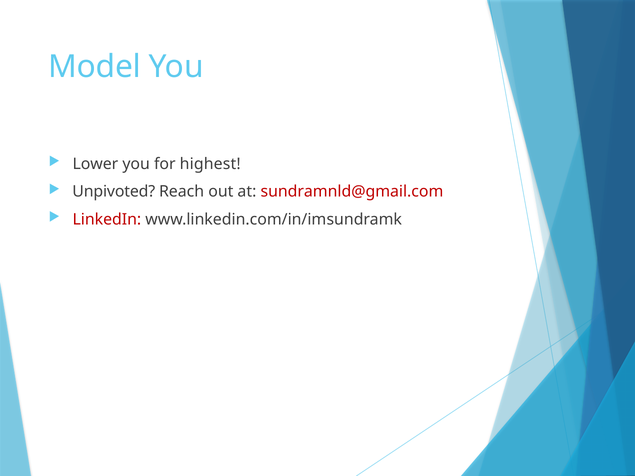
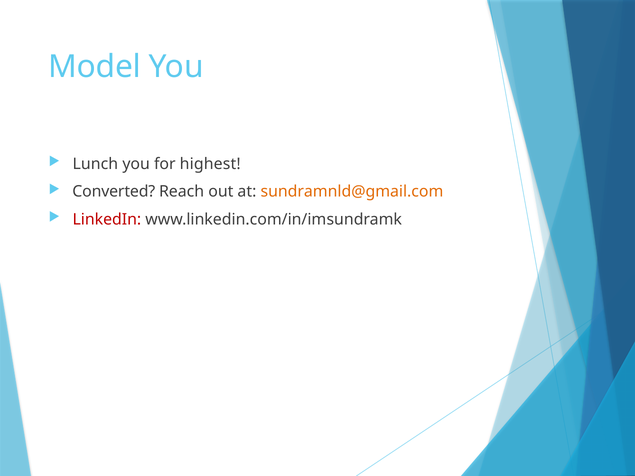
Lower: Lower -> Lunch (95, 164)
Unpivoted: Unpivoted -> Converted (114, 192)
sundramnld@gmail.com colour: red -> orange (352, 192)
